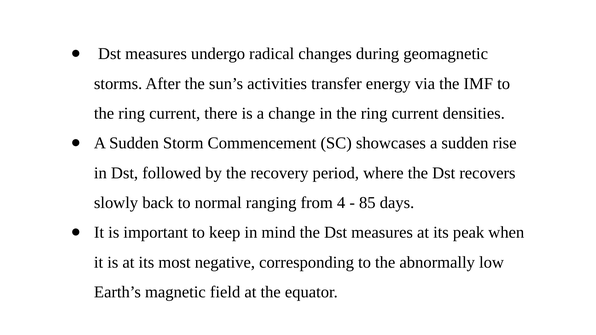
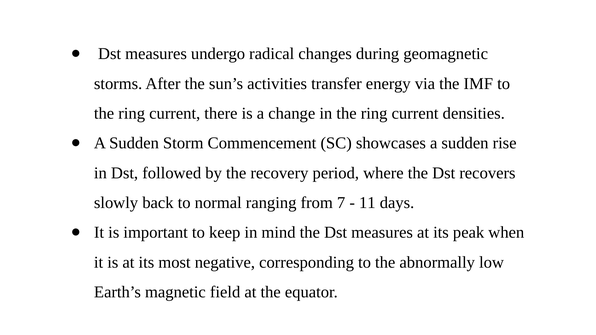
4: 4 -> 7 (341, 203)
85: 85 -> 11 (367, 203)
